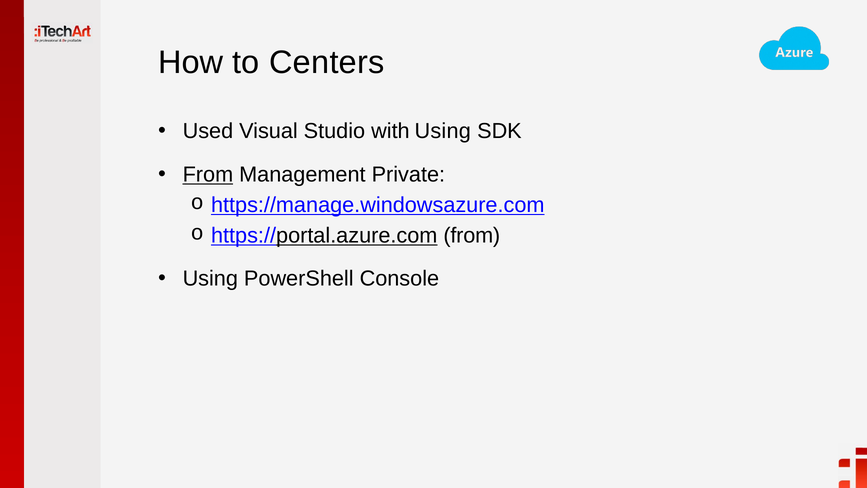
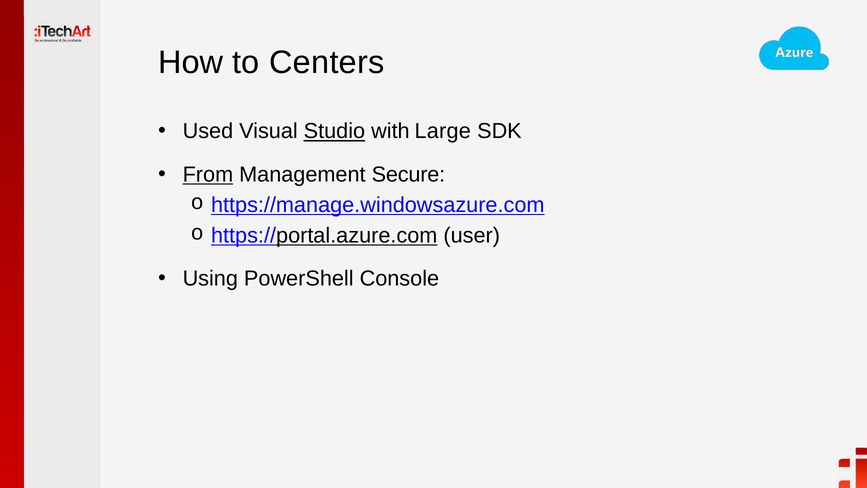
Studio underline: none -> present (334, 131)
with Using: Using -> Large (443, 131)
Private: Private -> Secure (408, 175)
https://portal.azure.com from: from -> user (472, 235)
